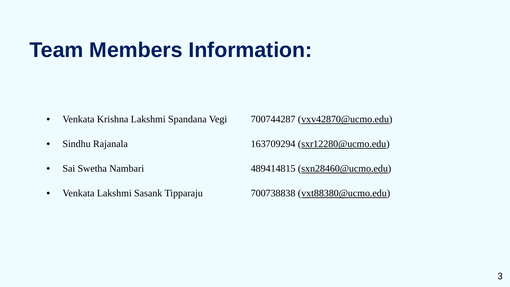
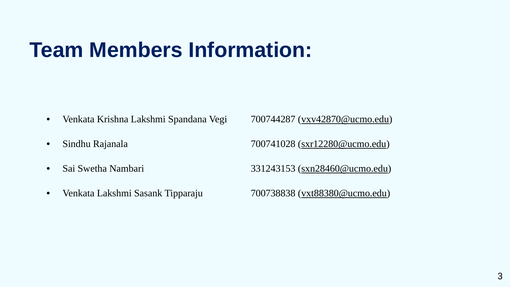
163709294: 163709294 -> 700741028 (273, 144)
489414815: 489414815 -> 331243153 (273, 169)
